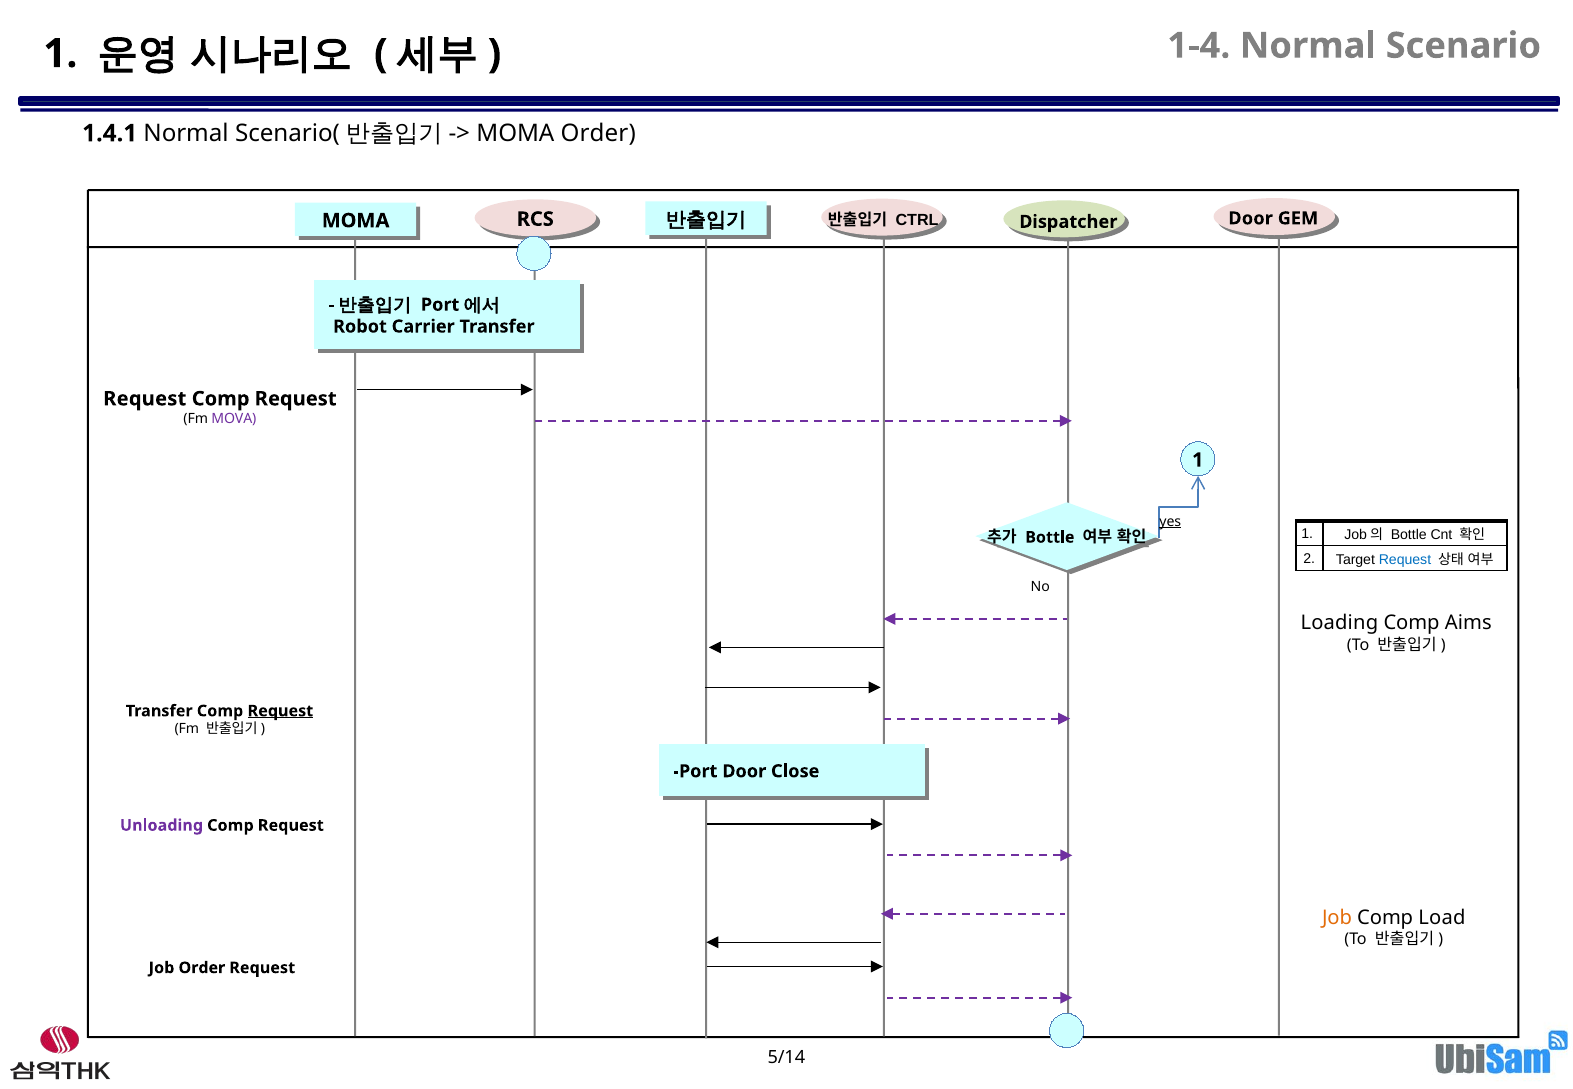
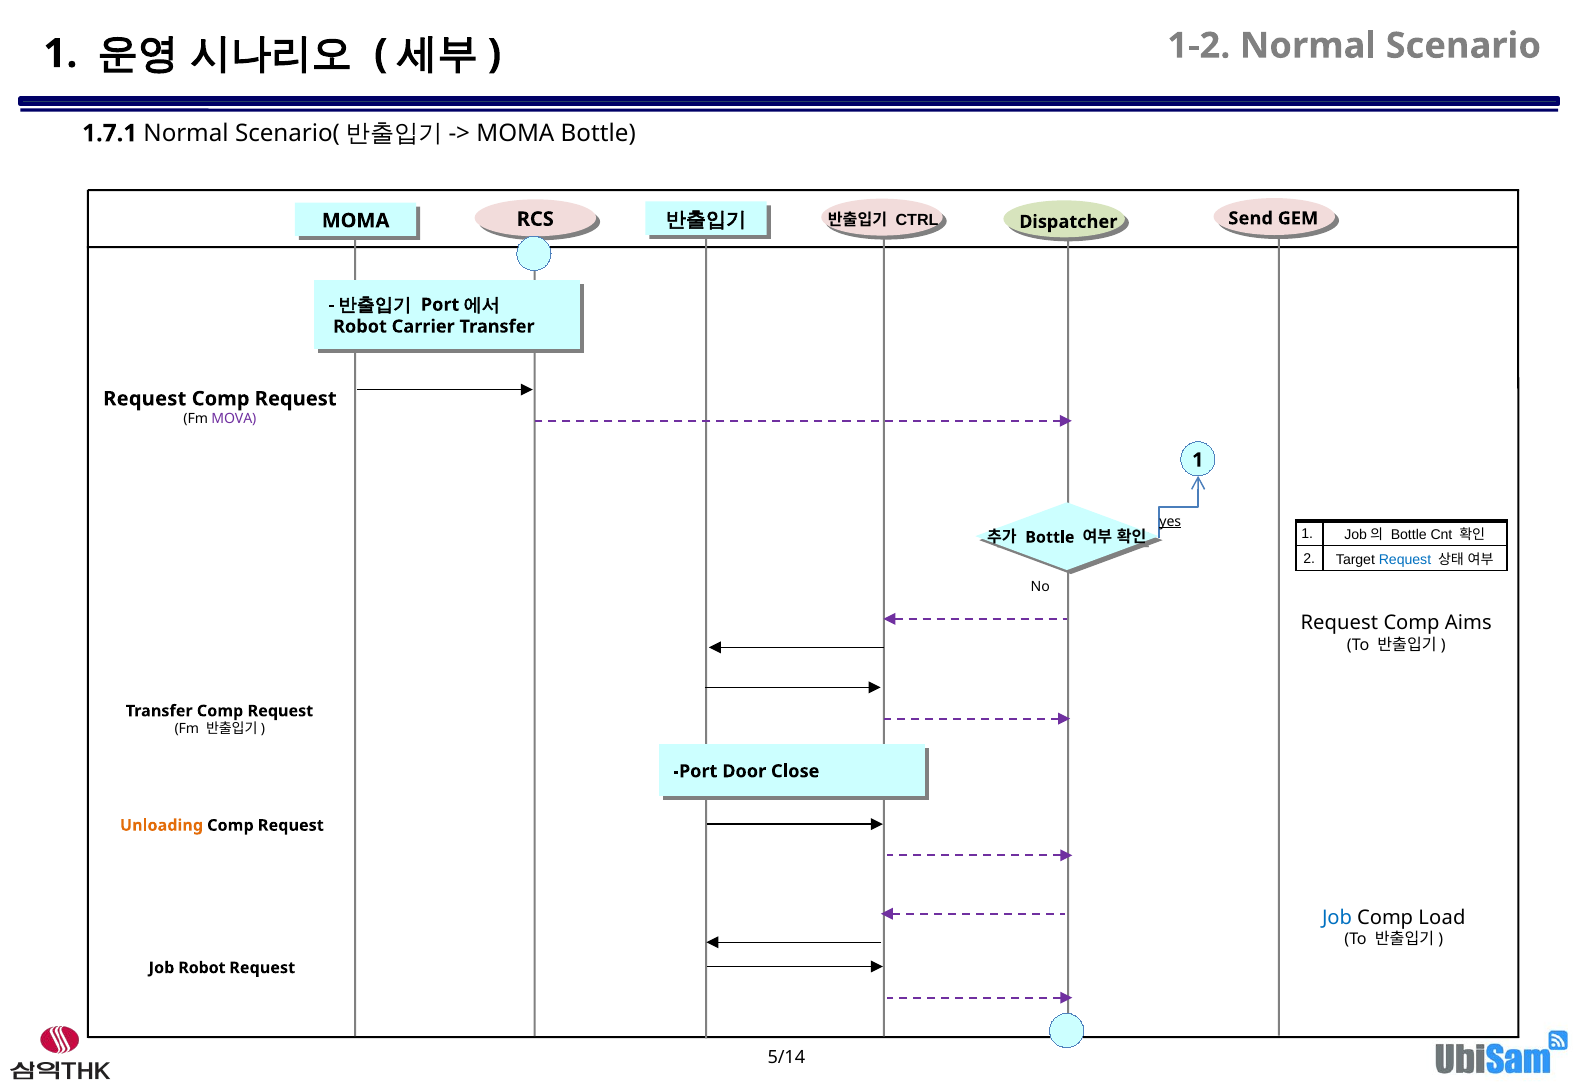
1-4: 1-4 -> 1-2 (1199, 46)
1.4.1: 1.4.1 -> 1.7.1 (110, 133)
MOMA Order: Order -> Bottle (598, 133)
Door: Door -> Send (1251, 218)
Loading: Loading -> Request (1339, 623)
Request underline: present -> none (280, 711)
Unloading colour: purple -> orange (161, 825)
Job colour: orange -> blue (1337, 918)
Job Order: Order -> Robot (202, 968)
